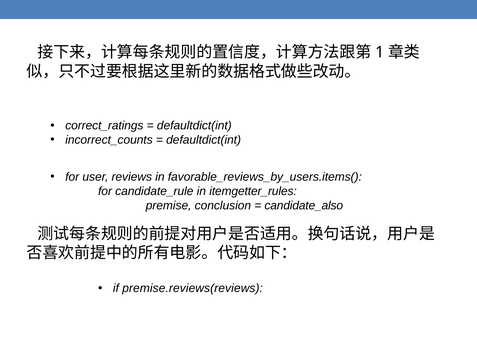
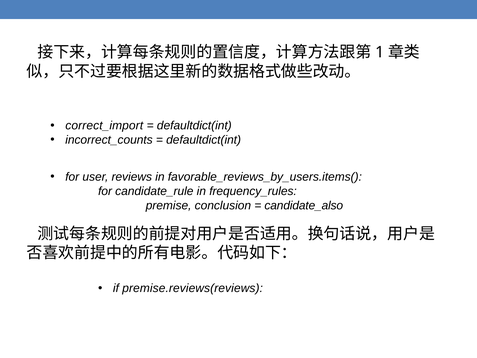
correct_ratings: correct_ratings -> correct_import (104, 126)
itemgetter_rules: itemgetter_rules -> frequency_rules (253, 191)
